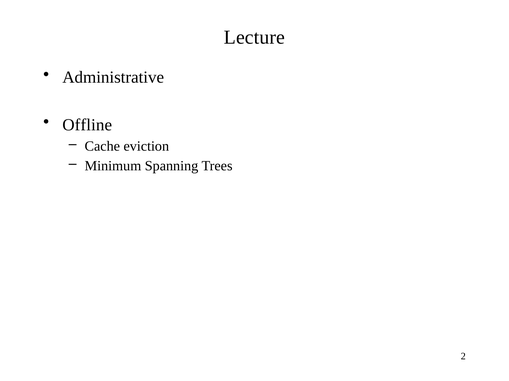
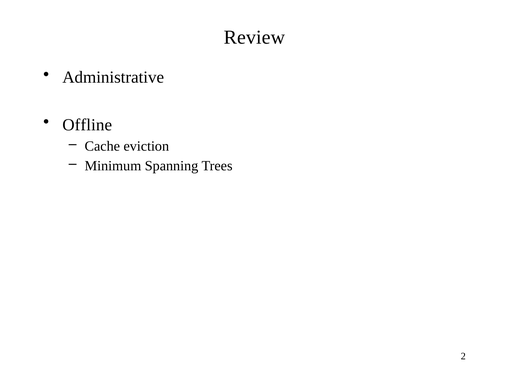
Lecture: Lecture -> Review (254, 37)
